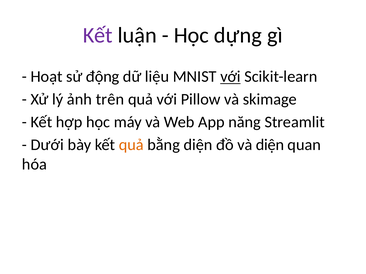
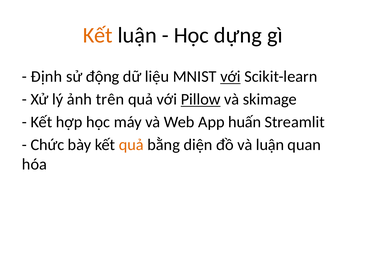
Kết colour: purple -> orange (98, 35)
Hoạt: Hoạt -> Định (46, 77)
Pillow underline: none -> present (201, 100)
năng: năng -> huấn (245, 122)
Dưới: Dưới -> Chức (47, 145)
và diện: diện -> luận (270, 145)
